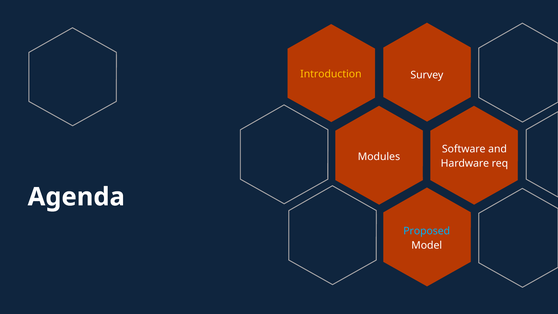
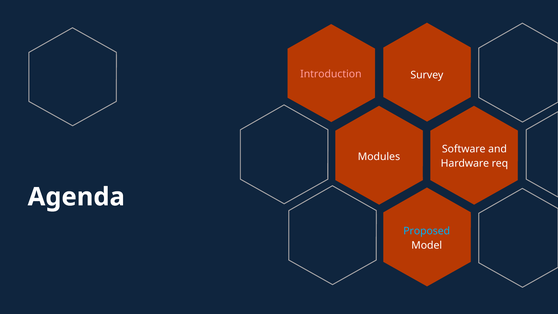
Introduction colour: yellow -> pink (331, 74)
